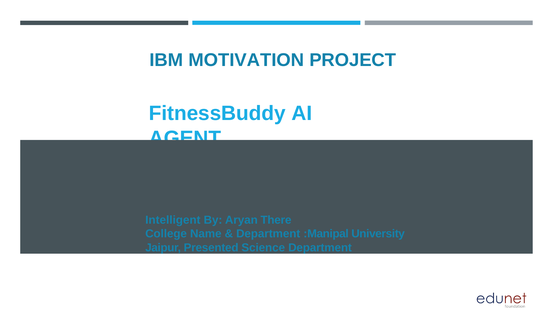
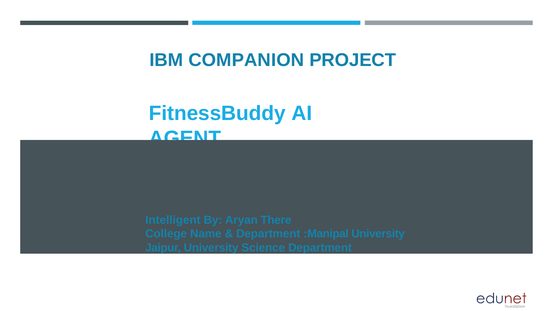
MOTIVATION: MOTIVATION -> COMPANION (246, 60)
Jaipur Presented: Presented -> University (211, 248)
